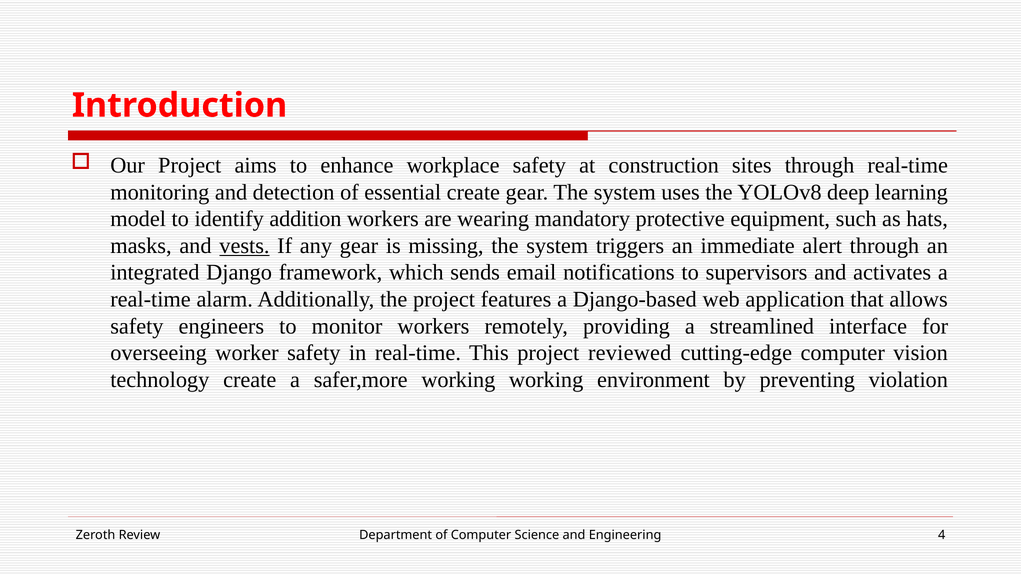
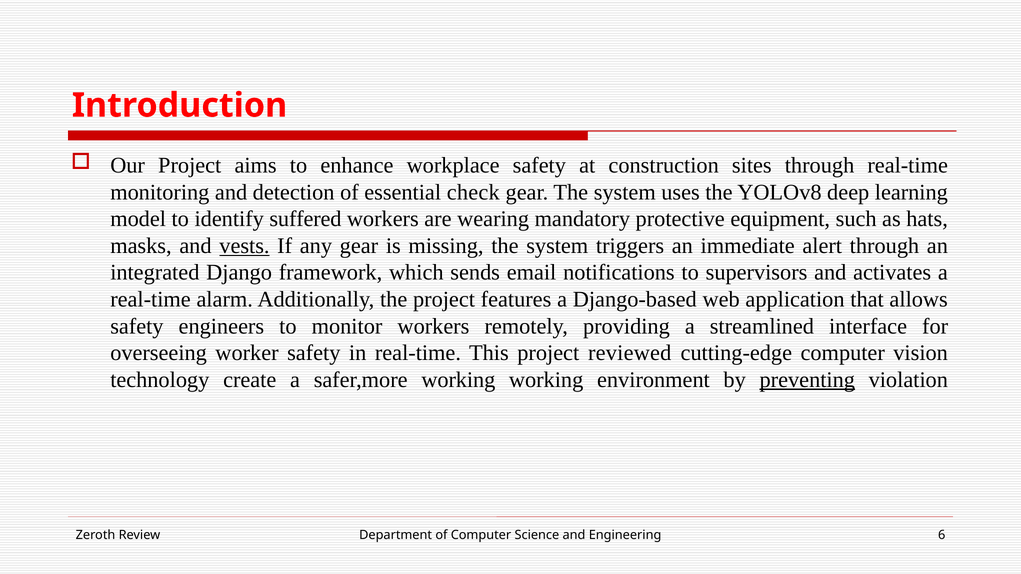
essential create: create -> check (473, 192)
addition: addition -> suffered (305, 219)
preventing underline: none -> present (807, 380)
4: 4 -> 6 (942, 535)
